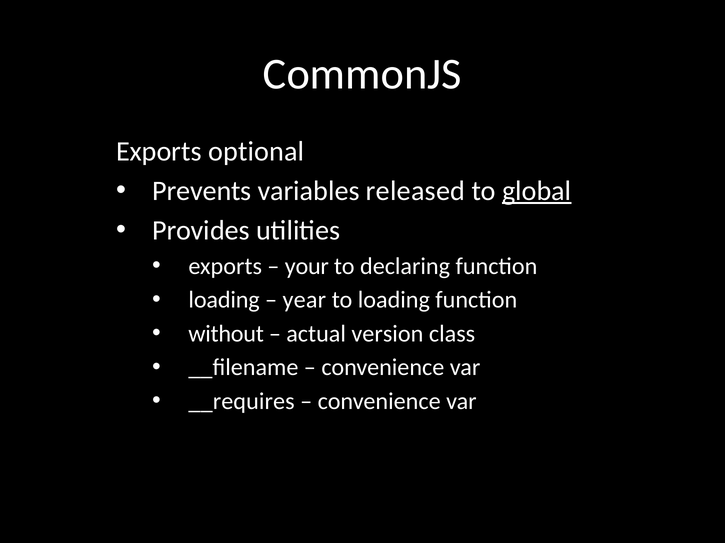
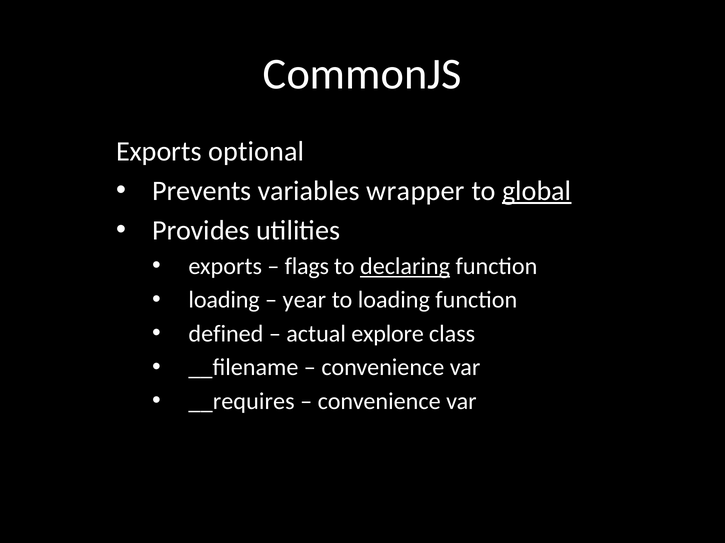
released: released -> wrapper (416, 191)
your: your -> flags (307, 267)
declaring underline: none -> present (405, 267)
without: without -> defined (226, 334)
version: version -> explore (388, 334)
